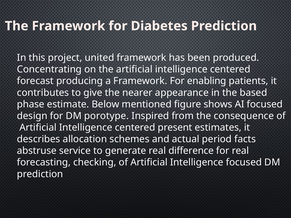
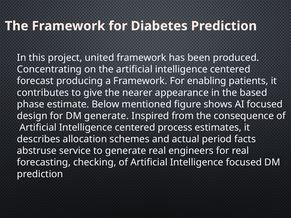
DM porotype: porotype -> generate (107, 116)
present: present -> process (175, 128)
difference: difference -> engineers (191, 151)
